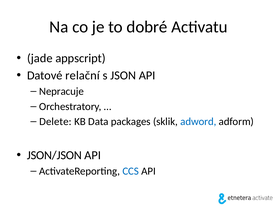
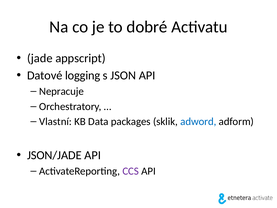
relační: relační -> logging (83, 75)
Delete: Delete -> Vlastní (55, 121)
JSON/JSON: JSON/JSON -> JSON/JADE (54, 155)
CCS colour: blue -> purple (131, 171)
